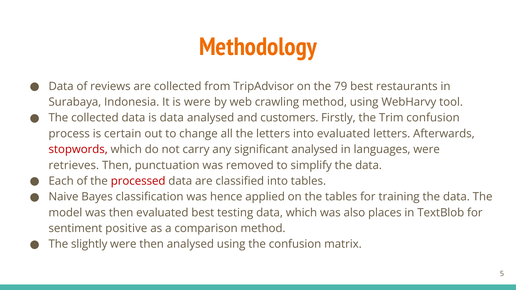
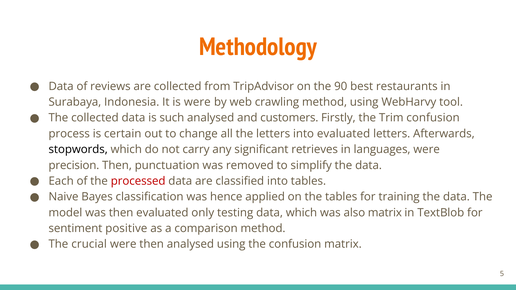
79: 79 -> 90 (341, 86)
is data: data -> such (172, 118)
stopwords colour: red -> black (78, 150)
significant analysed: analysed -> retrieves (315, 150)
retrieves: retrieves -> precision (74, 165)
evaluated best: best -> only (203, 213)
also places: places -> matrix (385, 213)
slightly: slightly -> crucial (89, 244)
